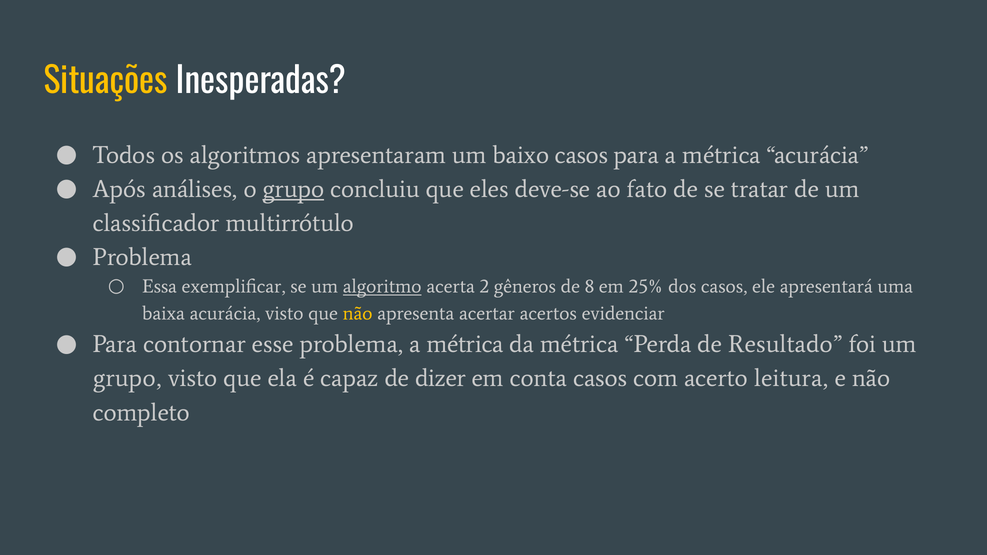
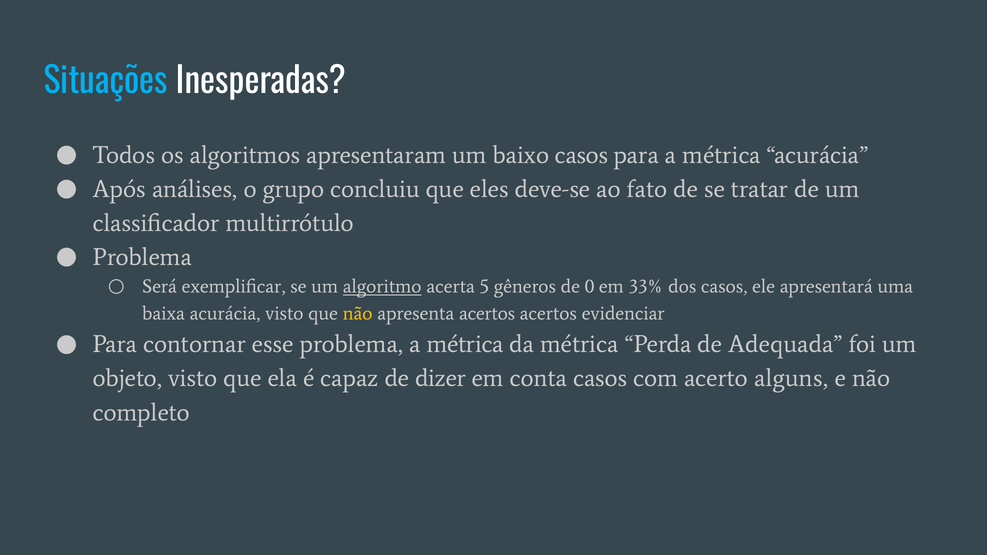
Situações colour: yellow -> light blue (106, 82)
grupo underline: present -> none (293, 189)
Essa: Essa -> Será (160, 287)
2: 2 -> 5 (484, 287)
8: 8 -> 0 (590, 287)
25%: 25% -> 33% (646, 287)
apresenta acertar: acertar -> acertos (487, 313)
Resultado: Resultado -> Adequada (785, 344)
grupo: grupo -> objeto (128, 378)
leitura: leitura -> alguns (791, 378)
